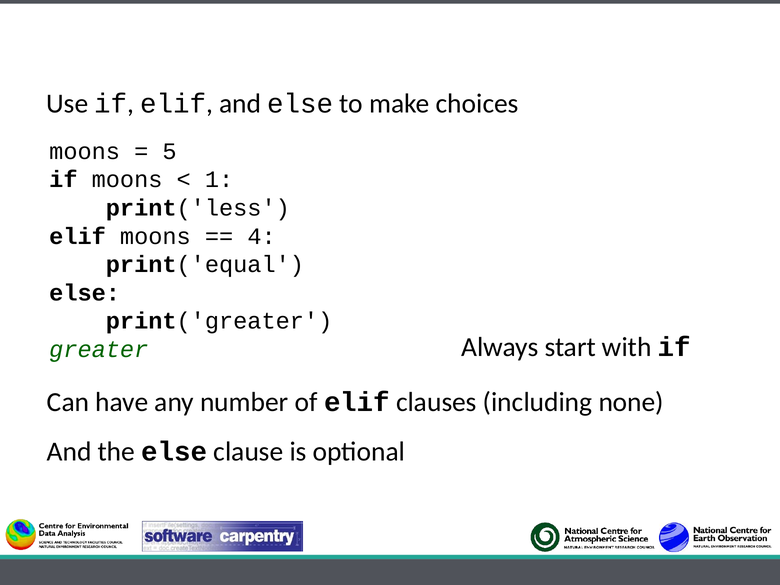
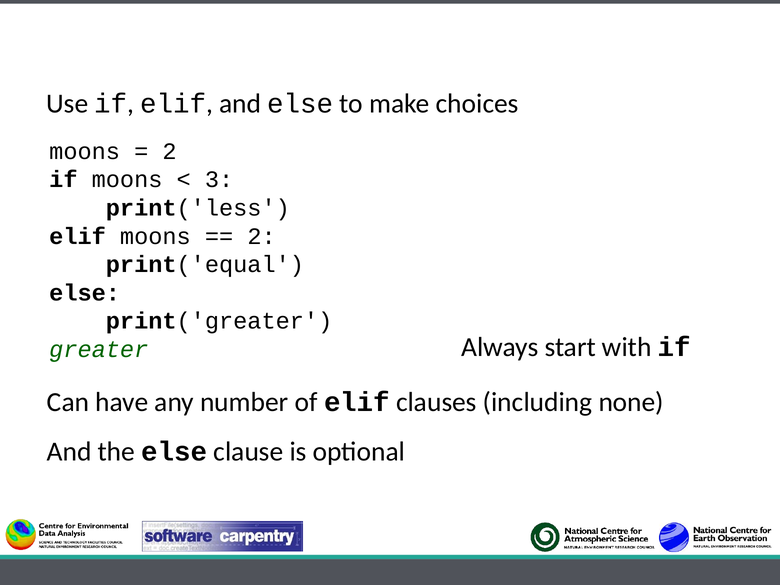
5: 5 -> 2 (170, 151)
1: 1 -> 3 (219, 180)
4: 4 -> 2 (262, 236)
